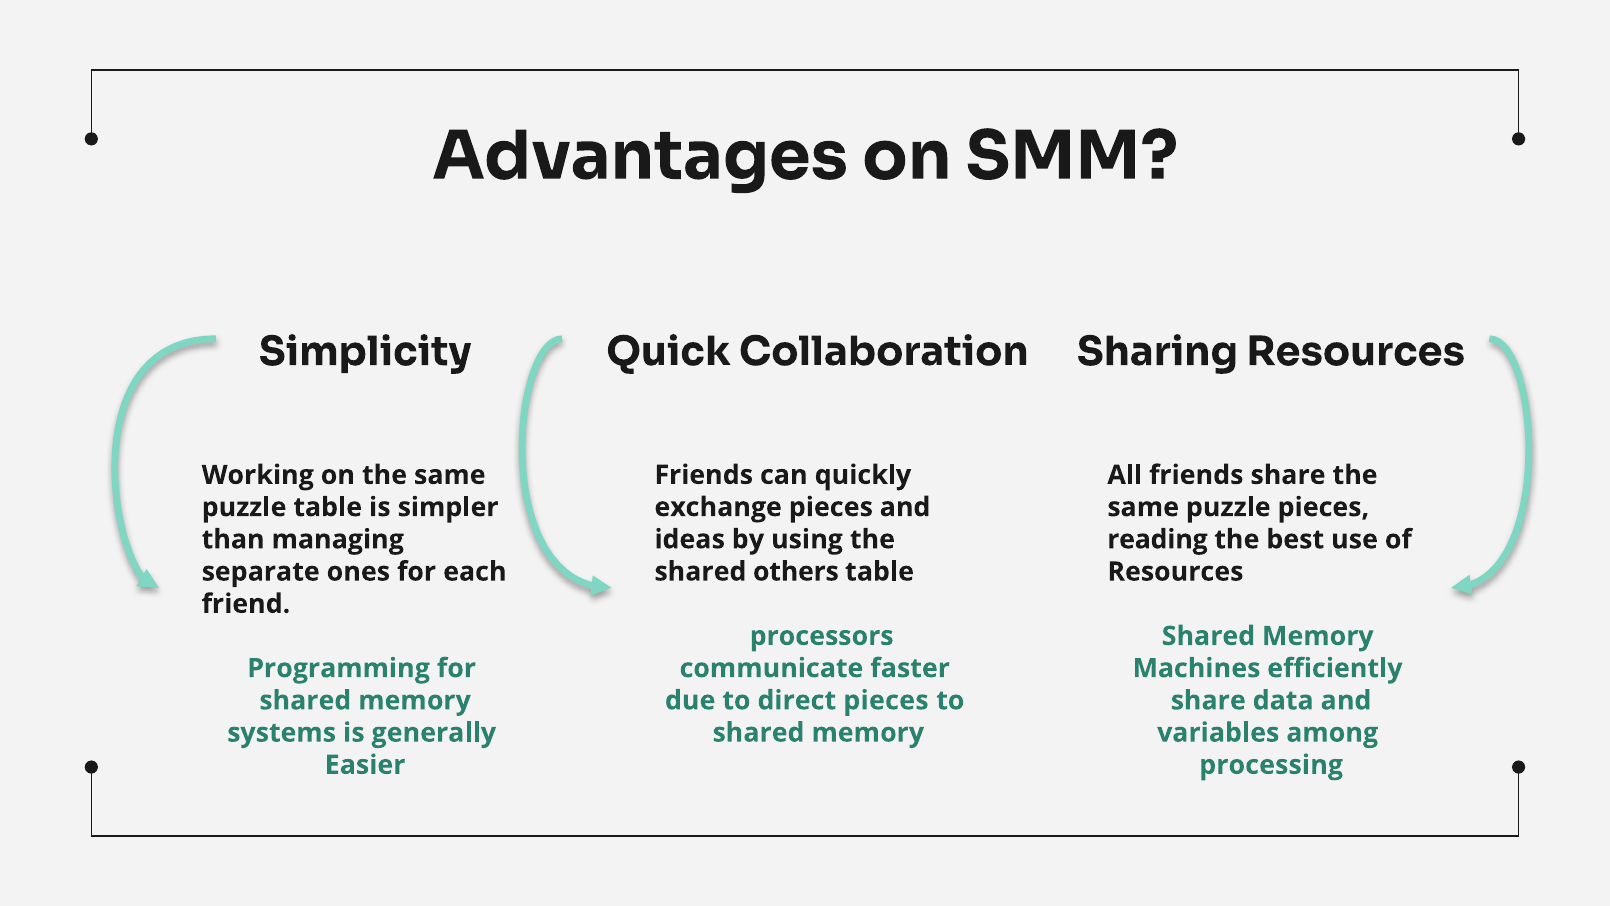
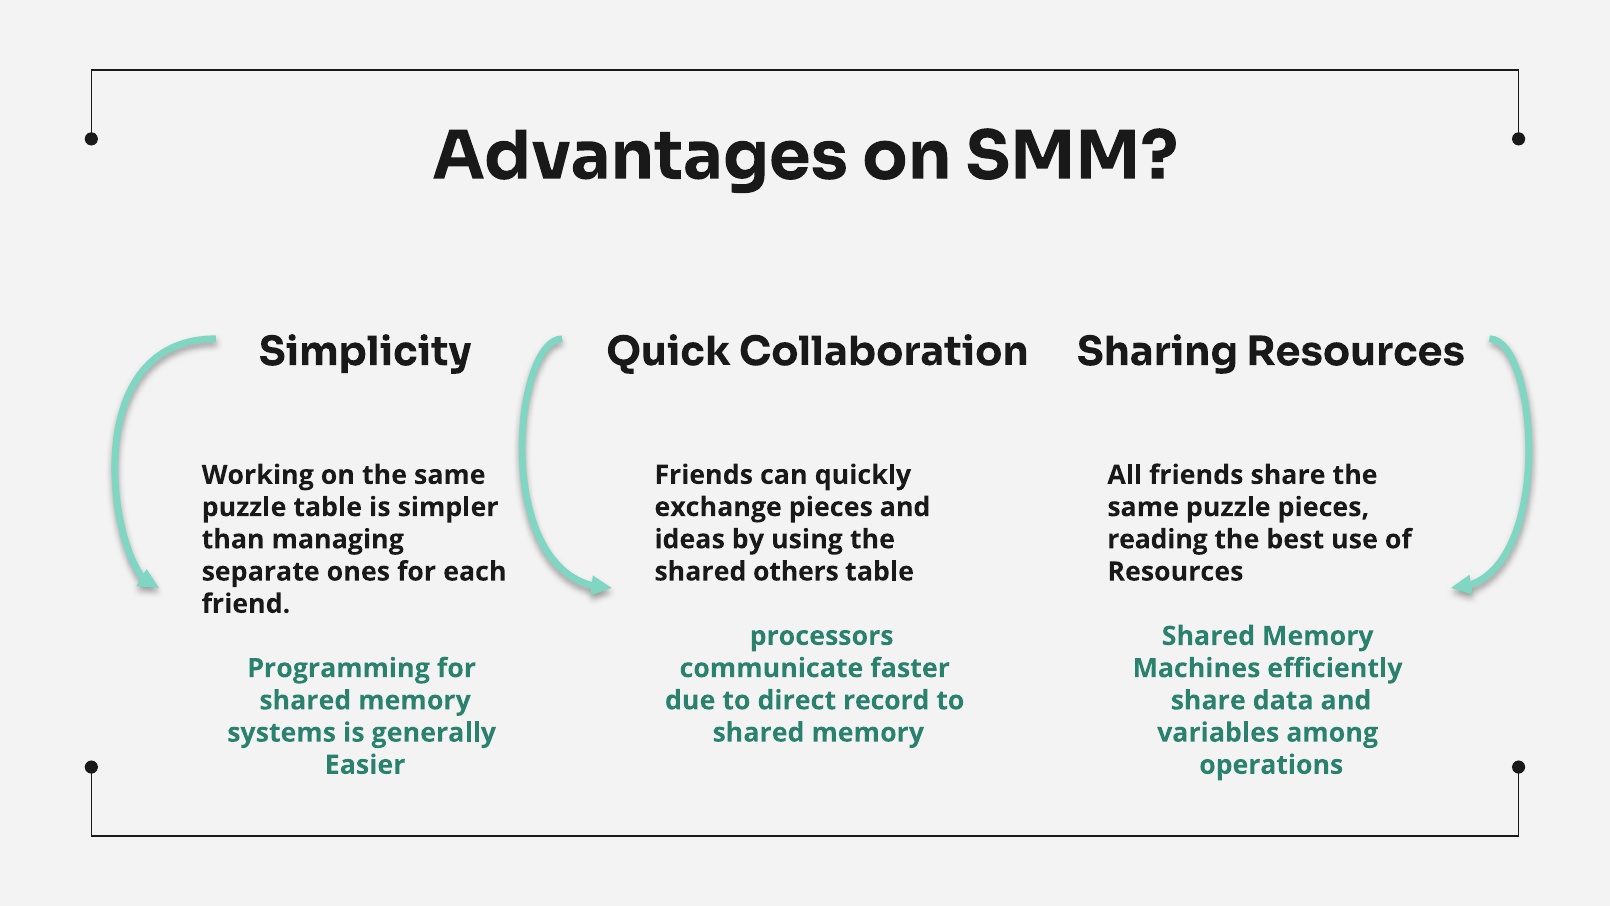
direct pieces: pieces -> record (886, 700)
processing: processing -> operations (1271, 765)
